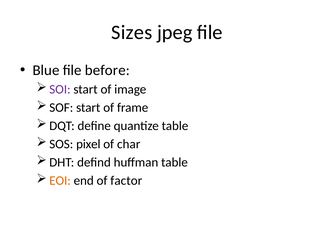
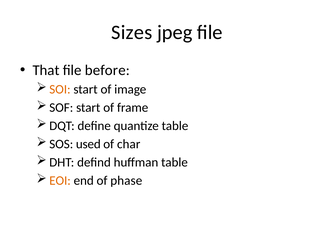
Blue: Blue -> That (46, 70)
SOI colour: purple -> orange (60, 89)
pixel: pixel -> used (88, 144)
factor: factor -> phase (126, 180)
